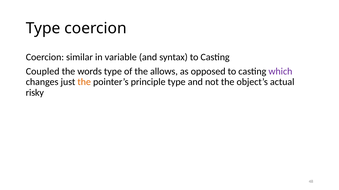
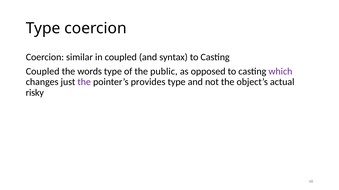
in variable: variable -> coupled (121, 57)
allows: allows -> public (164, 72)
the colour: orange -> purple (84, 82)
principle: principle -> provides (148, 82)
